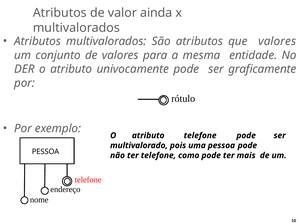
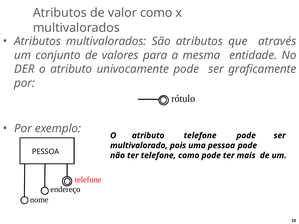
valor ainda: ainda -> como (156, 13)
que valores: valores -> através (277, 41)
